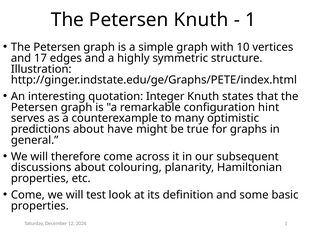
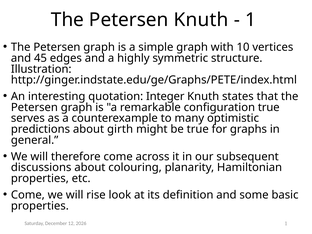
17: 17 -> 45 (40, 58)
configuration hint: hint -> true (269, 107)
have: have -> girth (120, 129)
test: test -> rise (96, 195)
